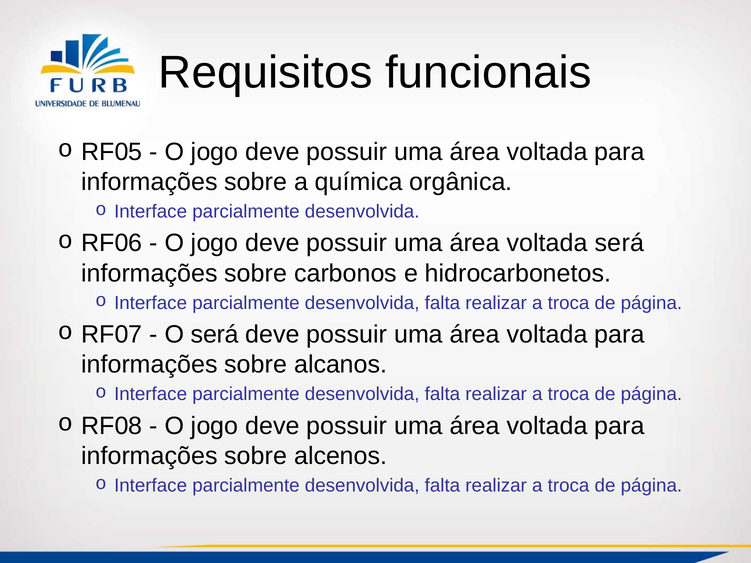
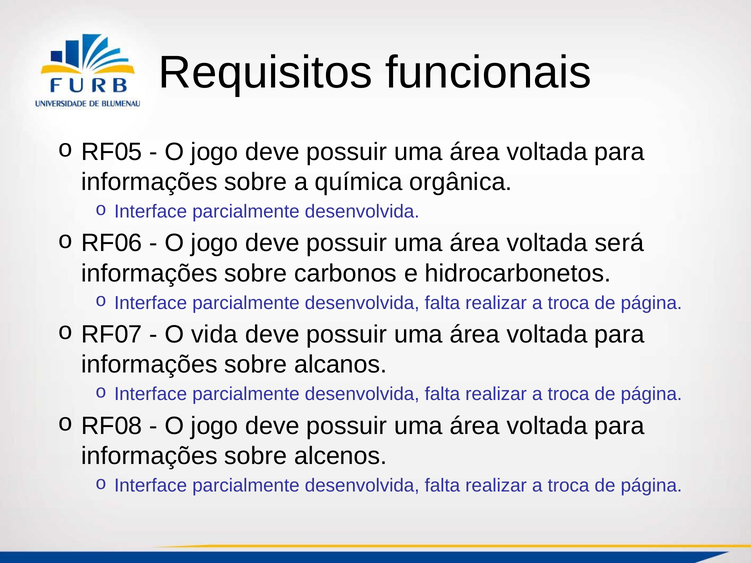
O será: será -> vida (215, 335)
